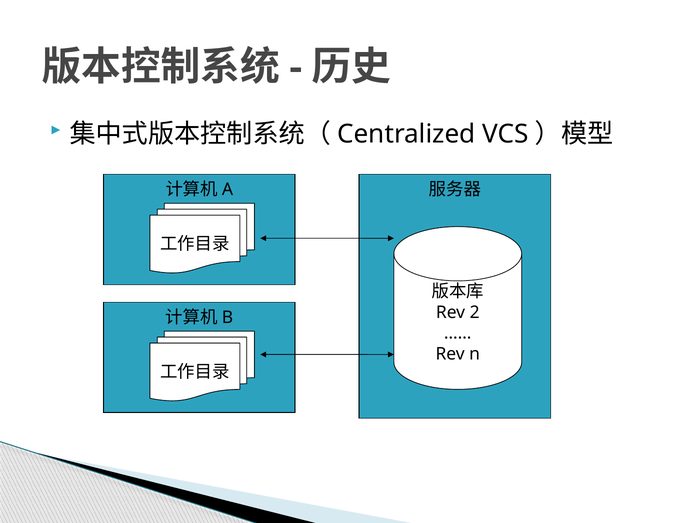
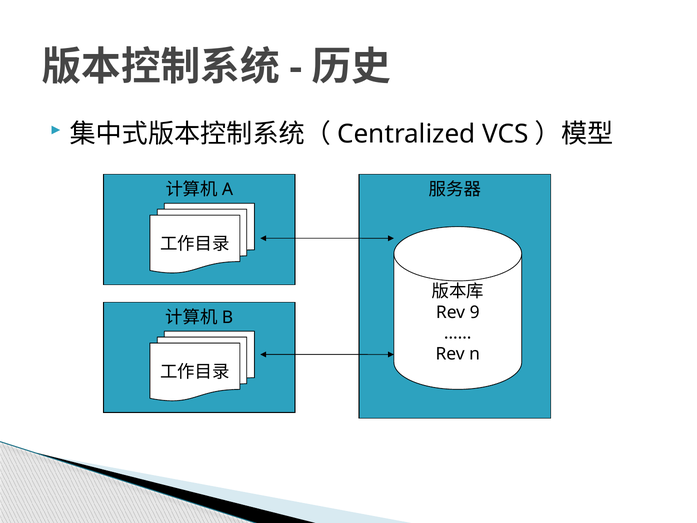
2: 2 -> 9 (475, 312)
